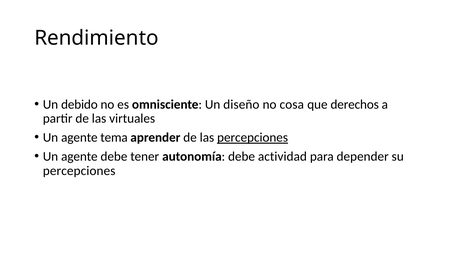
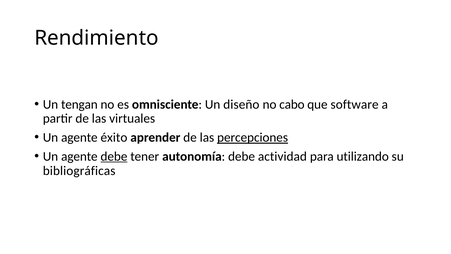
debido: debido -> tengan (79, 104)
cosa: cosa -> cabo (292, 104)
derechos: derechos -> software (355, 104)
tema: tema -> éxito (114, 137)
debe underline: none -> present (114, 156)
depender: depender -> utilizando (363, 156)
percepciones: percepciones -> bibliográficas (79, 170)
